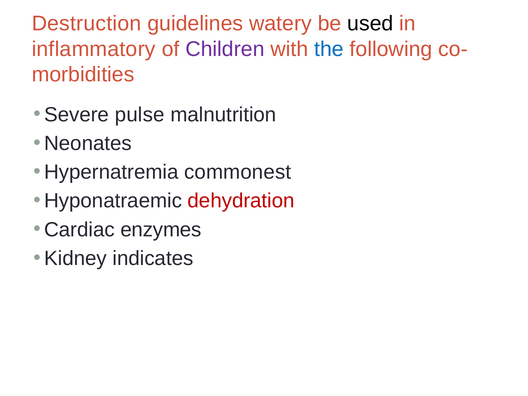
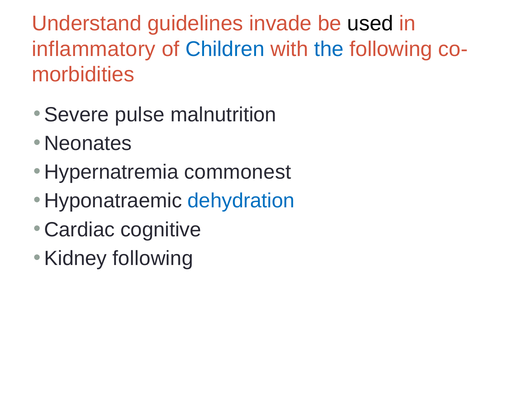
Destruction: Destruction -> Understand (87, 24)
watery: watery -> invade (280, 24)
Children colour: purple -> blue (225, 49)
dehydration colour: red -> blue (241, 201)
enzymes: enzymes -> cognitive (161, 230)
Kidney indicates: indicates -> following (153, 258)
